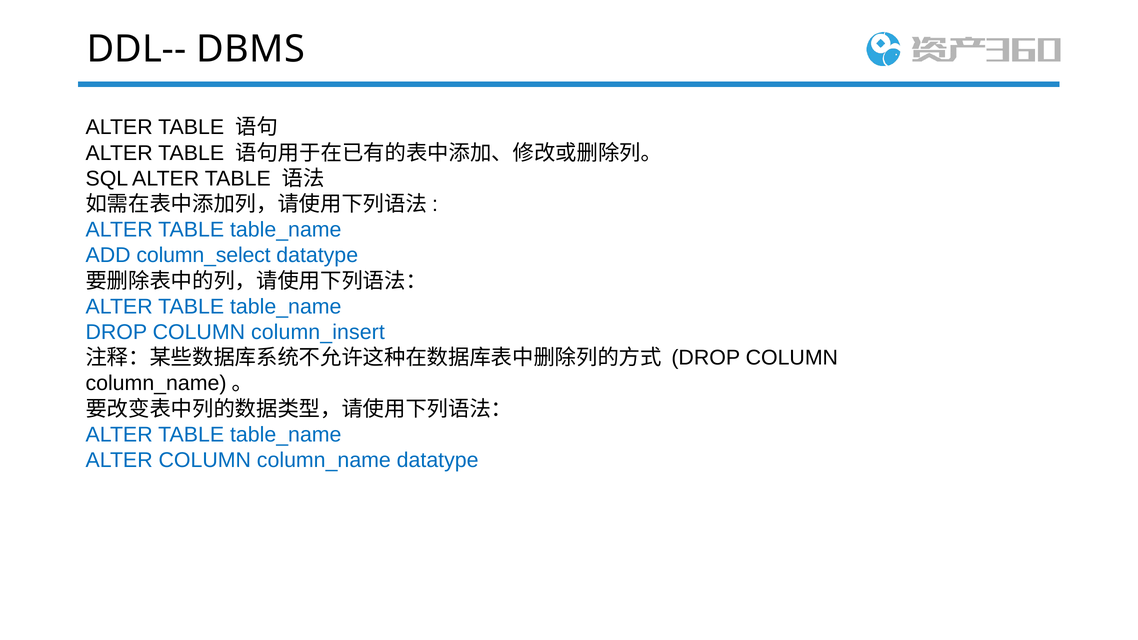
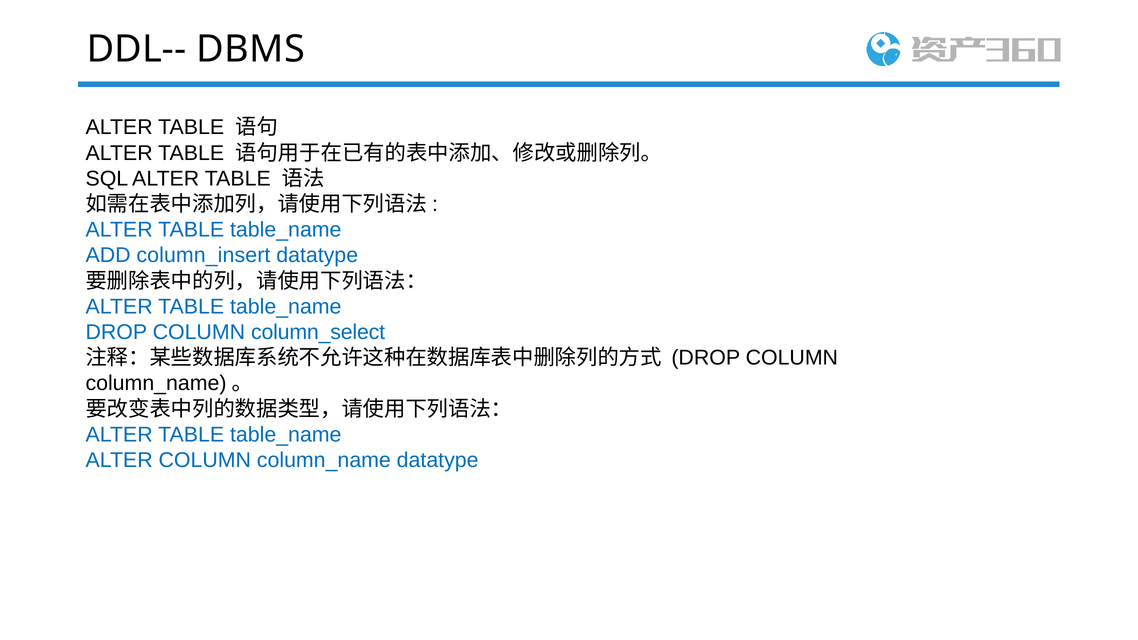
column_select: column_select -> column_insert (203, 255)
column_insert: column_insert -> column_select (318, 332)
